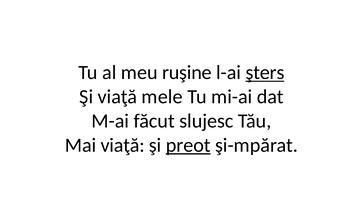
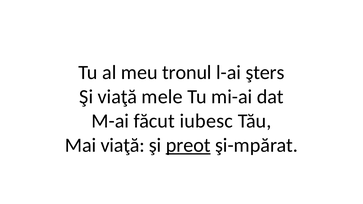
ruşine: ruşine -> tronul (187, 73)
şters underline: present -> none (265, 73)
slujesc: slujesc -> iubesc (206, 121)
